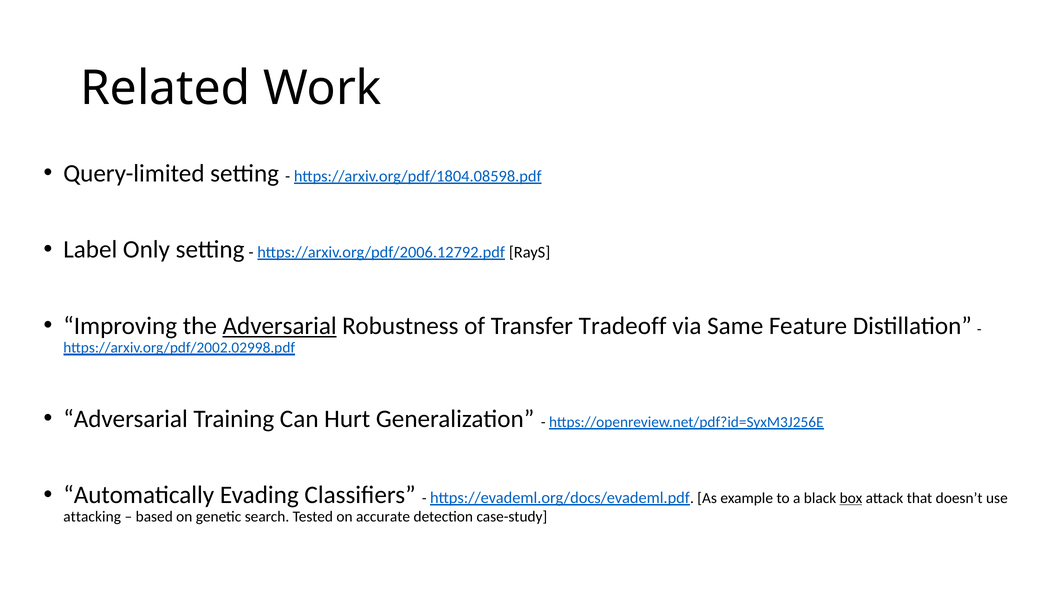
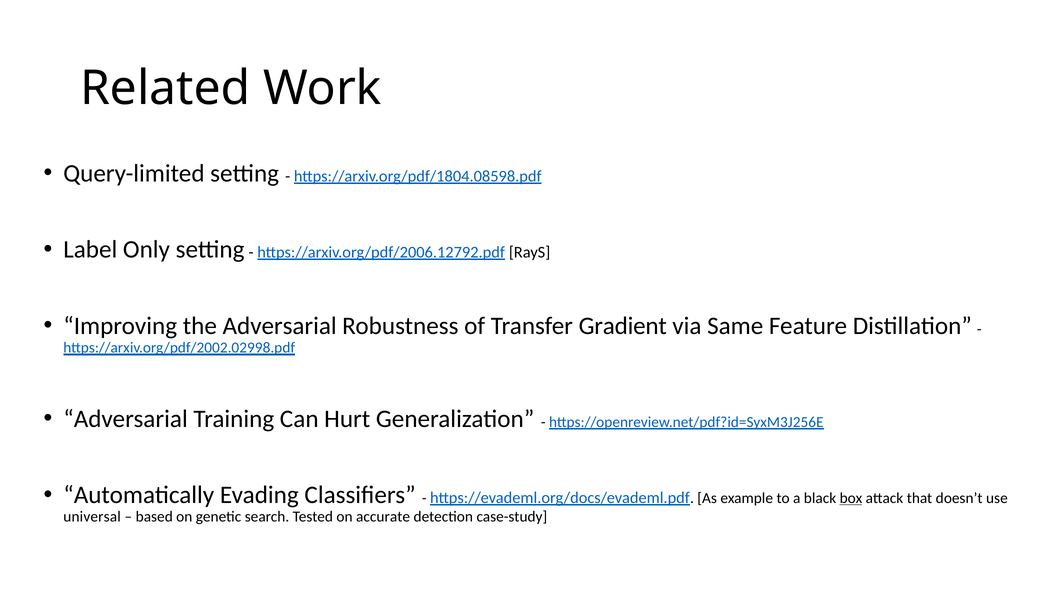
Adversarial underline: present -> none (280, 325)
Tradeoff: Tradeoff -> Gradient (623, 325)
attacking: attacking -> universal (92, 517)
